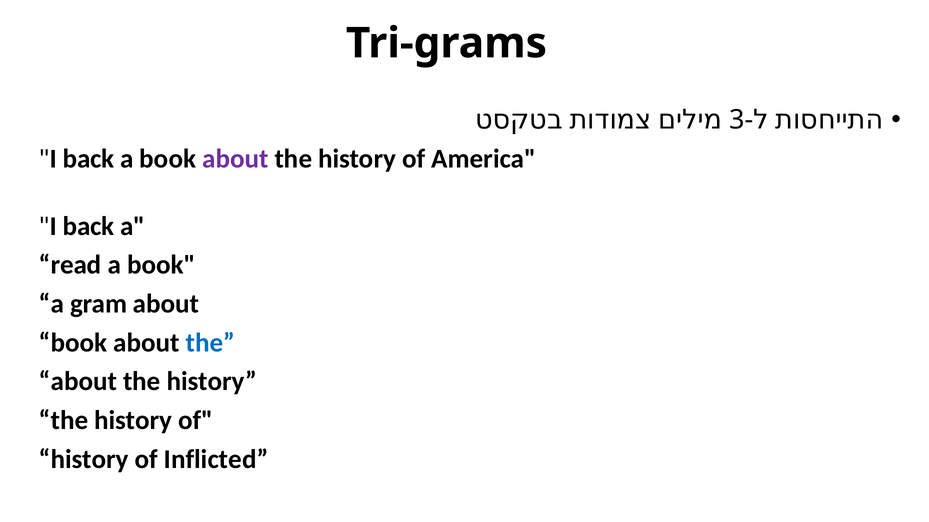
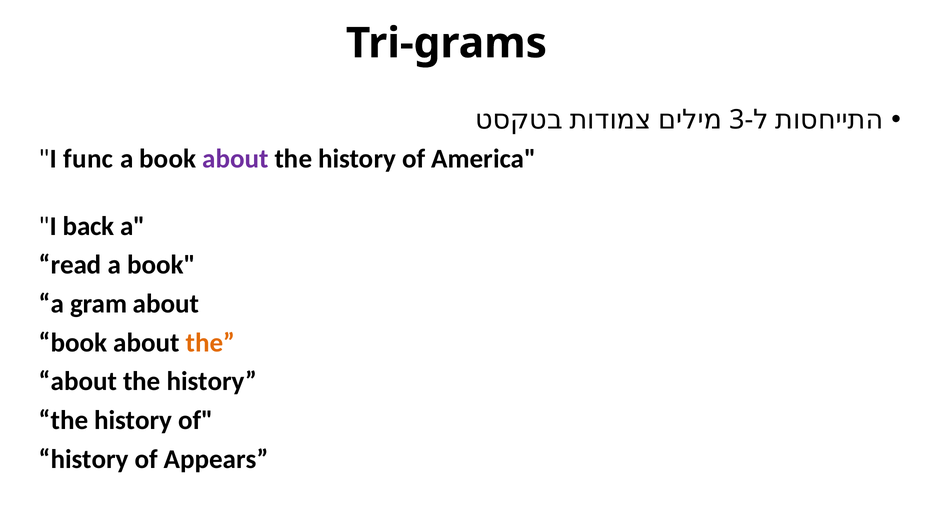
back: back -> func (88, 159)
the colour: blue -> orange (210, 343)
Inflicted: Inflicted -> Appears (216, 460)
